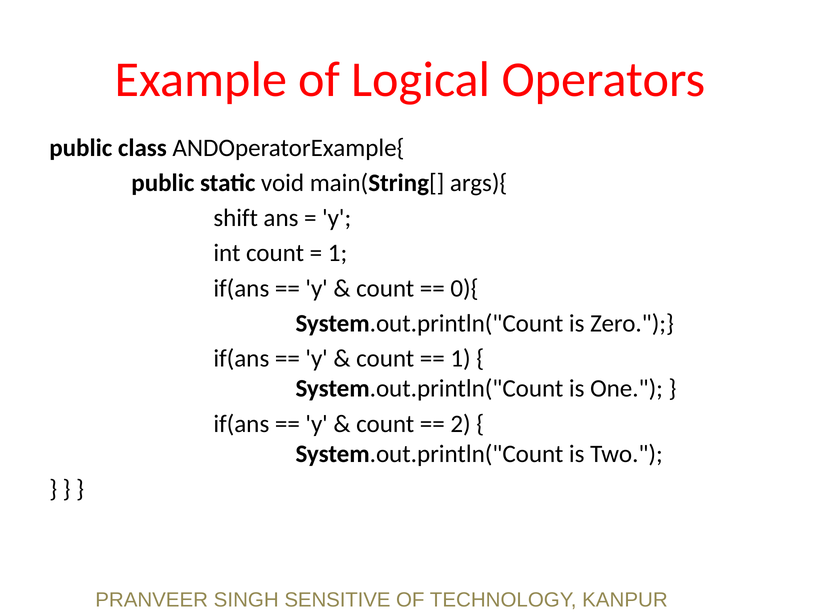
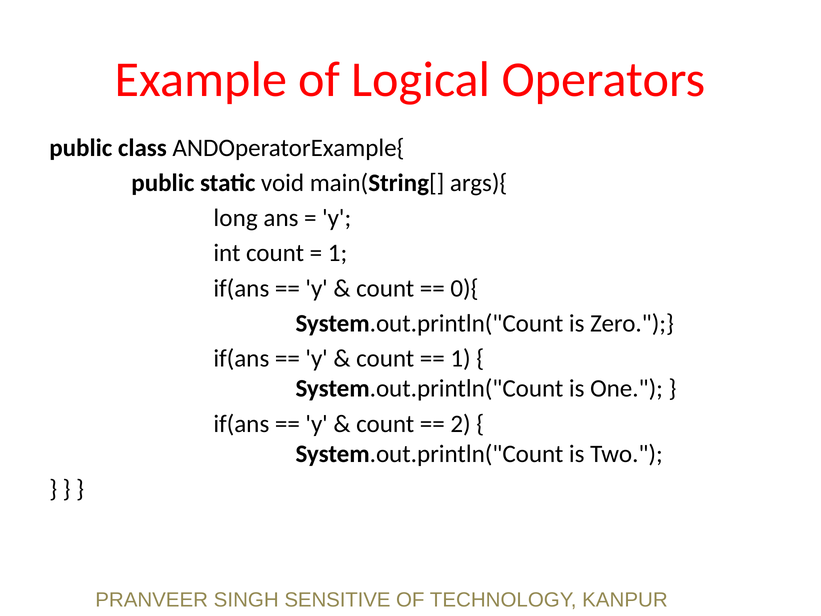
shift: shift -> long (236, 218)
